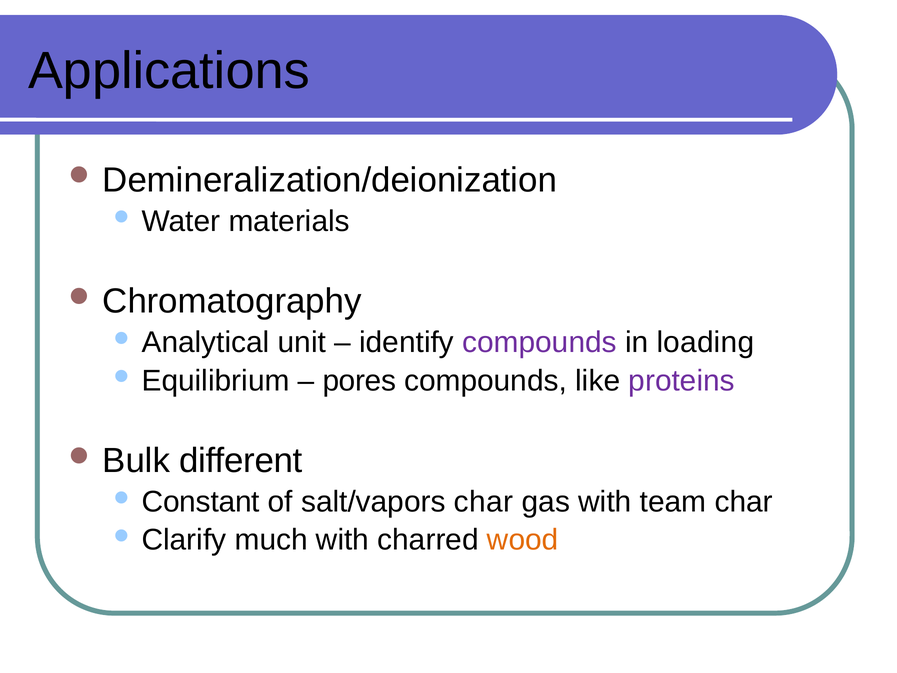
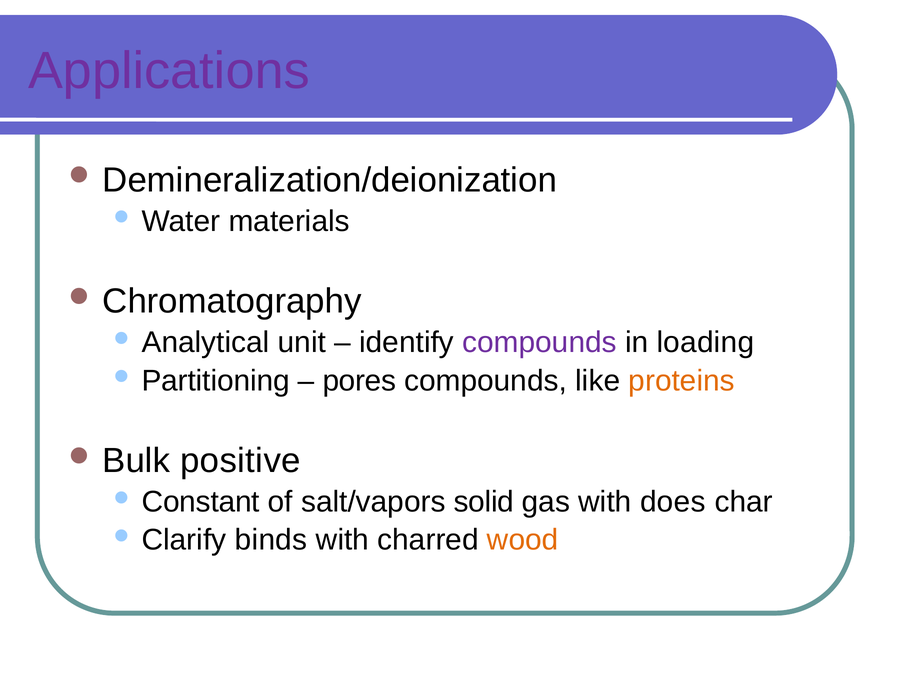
Applications colour: black -> purple (169, 71)
Equilibrium: Equilibrium -> Partitioning (216, 381)
proteins colour: purple -> orange (682, 381)
different: different -> positive (240, 461)
salt/vapors char: char -> solid (484, 502)
team: team -> does (673, 502)
much: much -> binds (271, 540)
